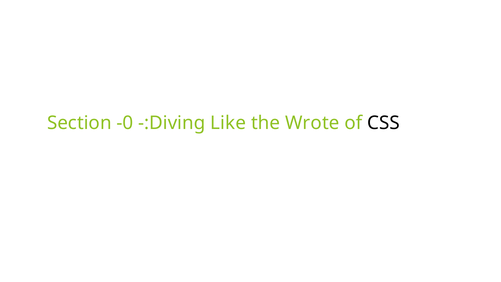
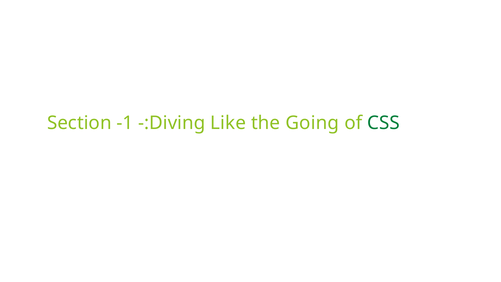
-0: -0 -> -1 (125, 123)
Wrote: Wrote -> Going (312, 123)
CSS colour: black -> green (383, 123)
